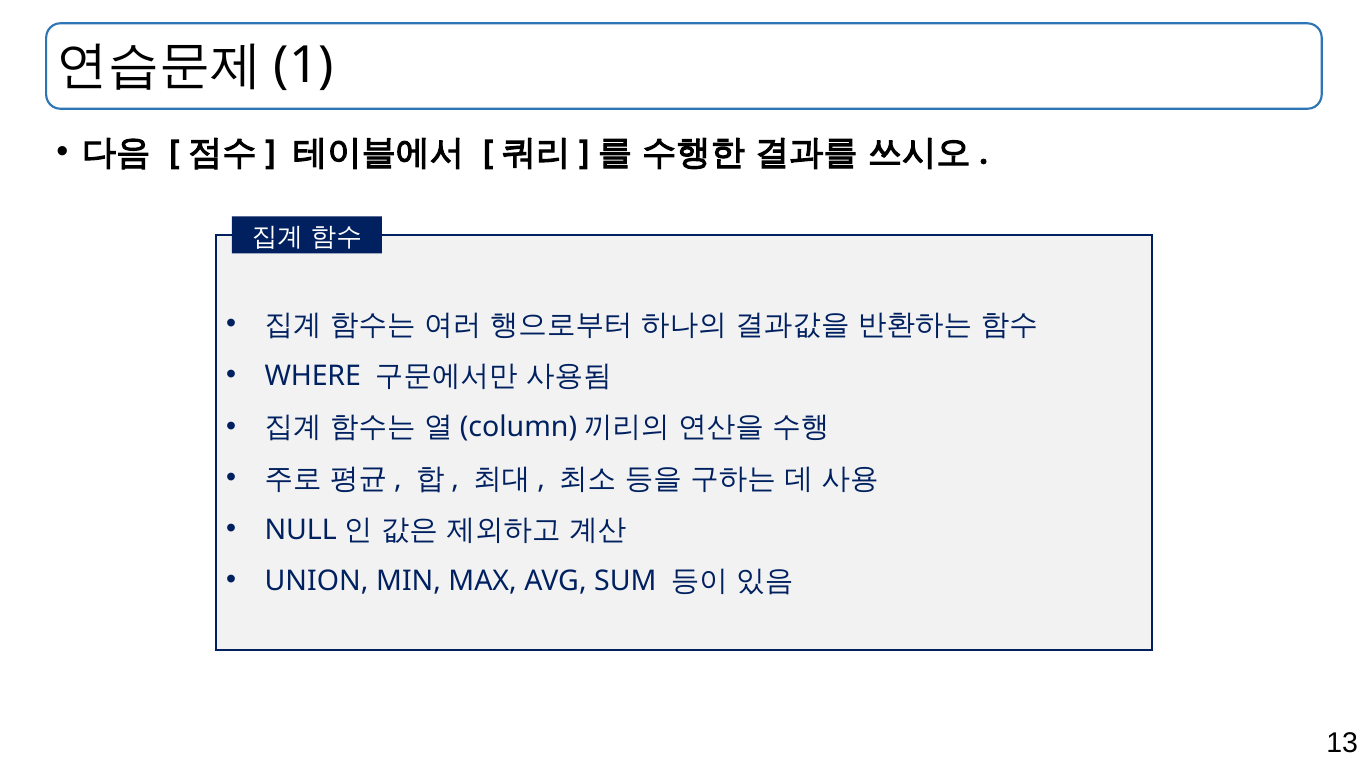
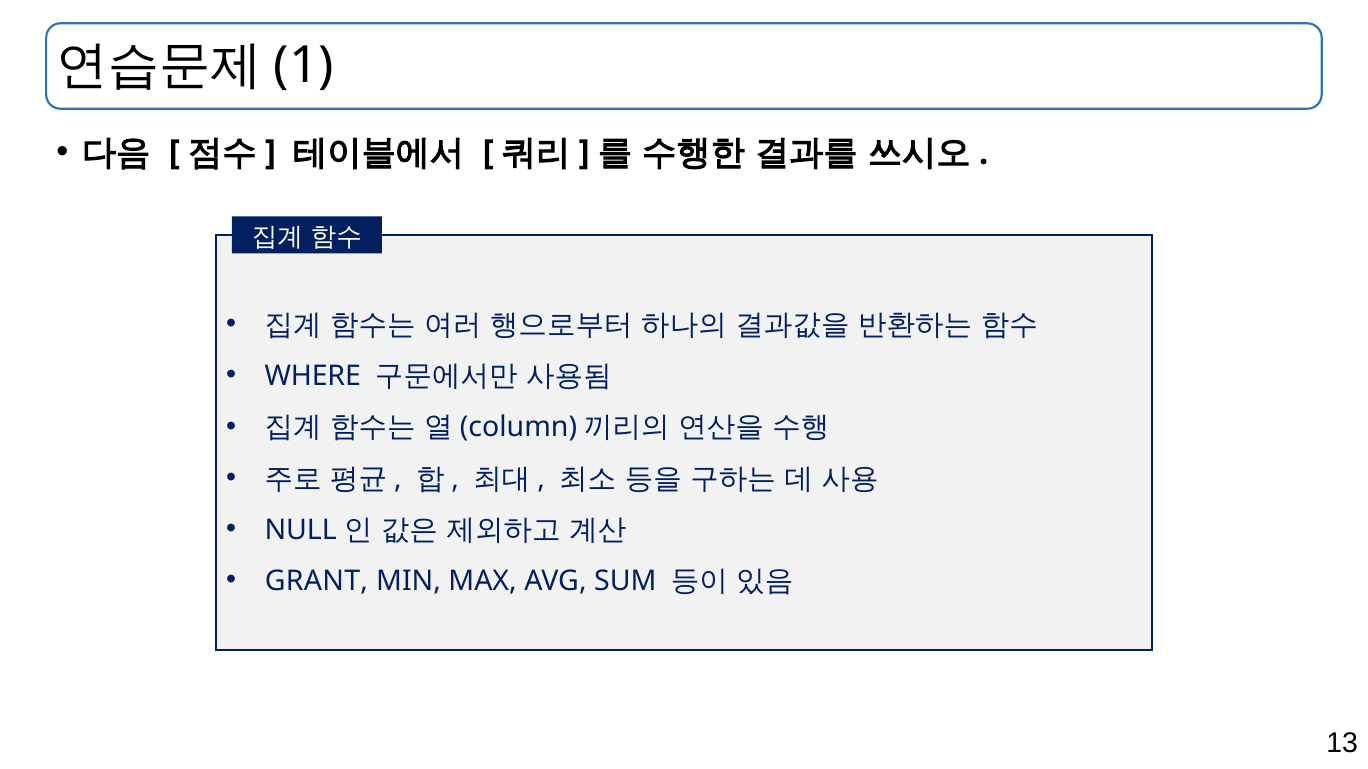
UNION: UNION -> GRANT (316, 582)
